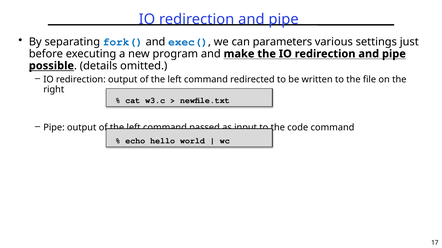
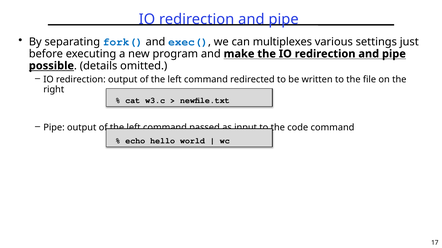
parameters: parameters -> multiplexes (282, 42)
